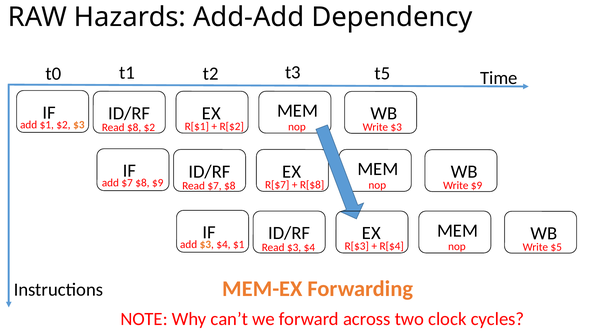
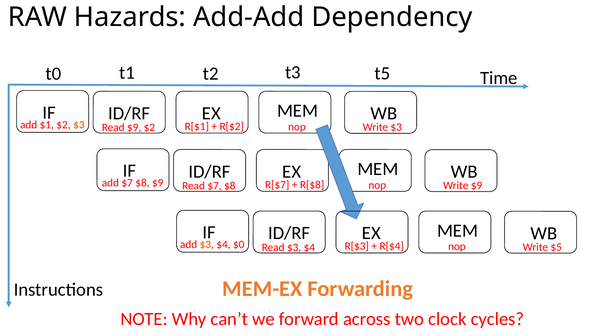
Read $8: $8 -> $9 (134, 128)
$4 $1: $1 -> $0 (239, 245)
